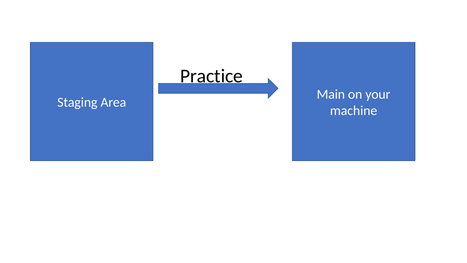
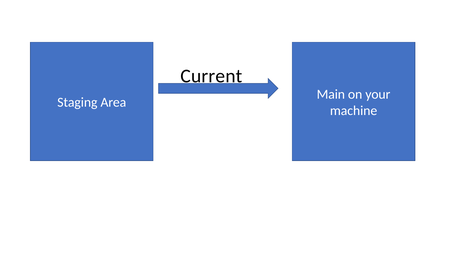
Practice: Practice -> Current (211, 76)
